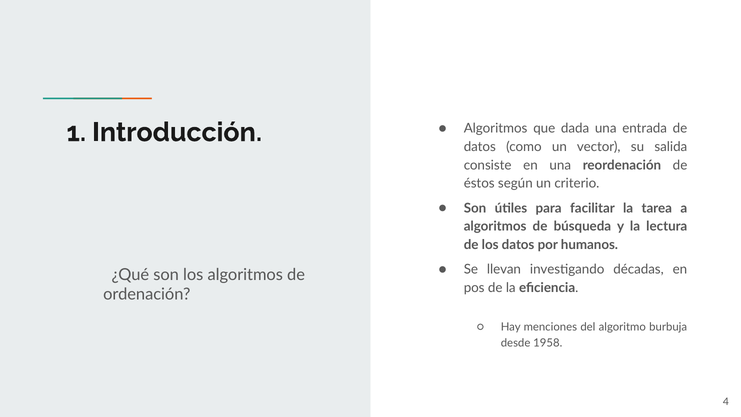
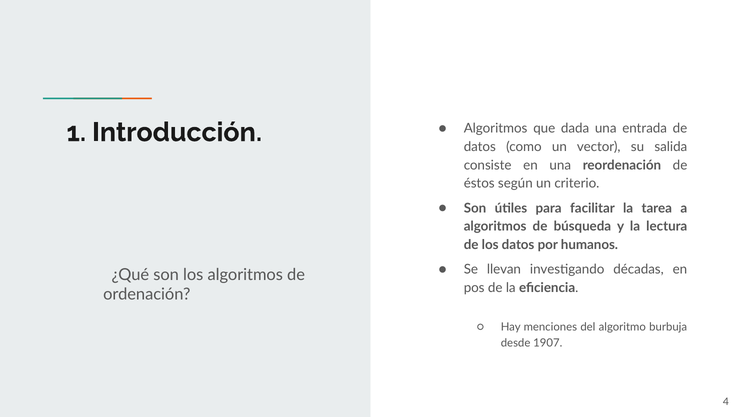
1958: 1958 -> 1907 (548, 343)
